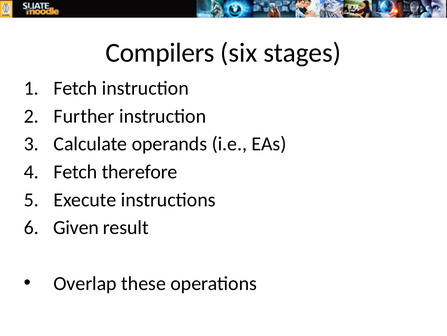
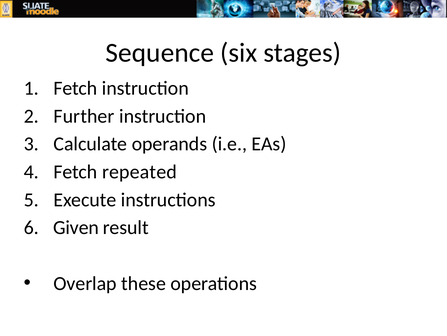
Compilers: Compilers -> Sequence (160, 53)
therefore: therefore -> repeated (139, 172)
